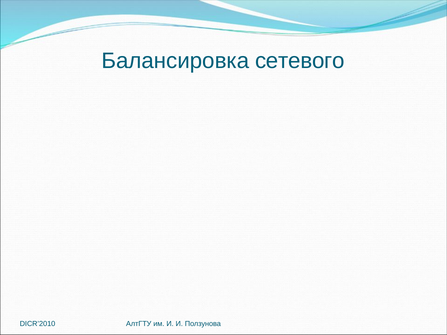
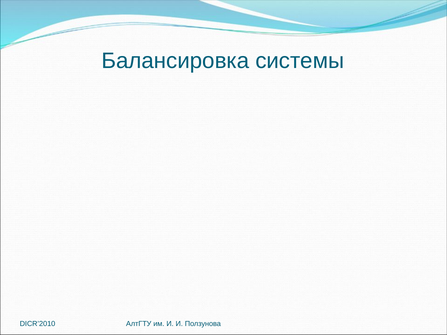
сетевого: сетевого -> системы (300, 61)
